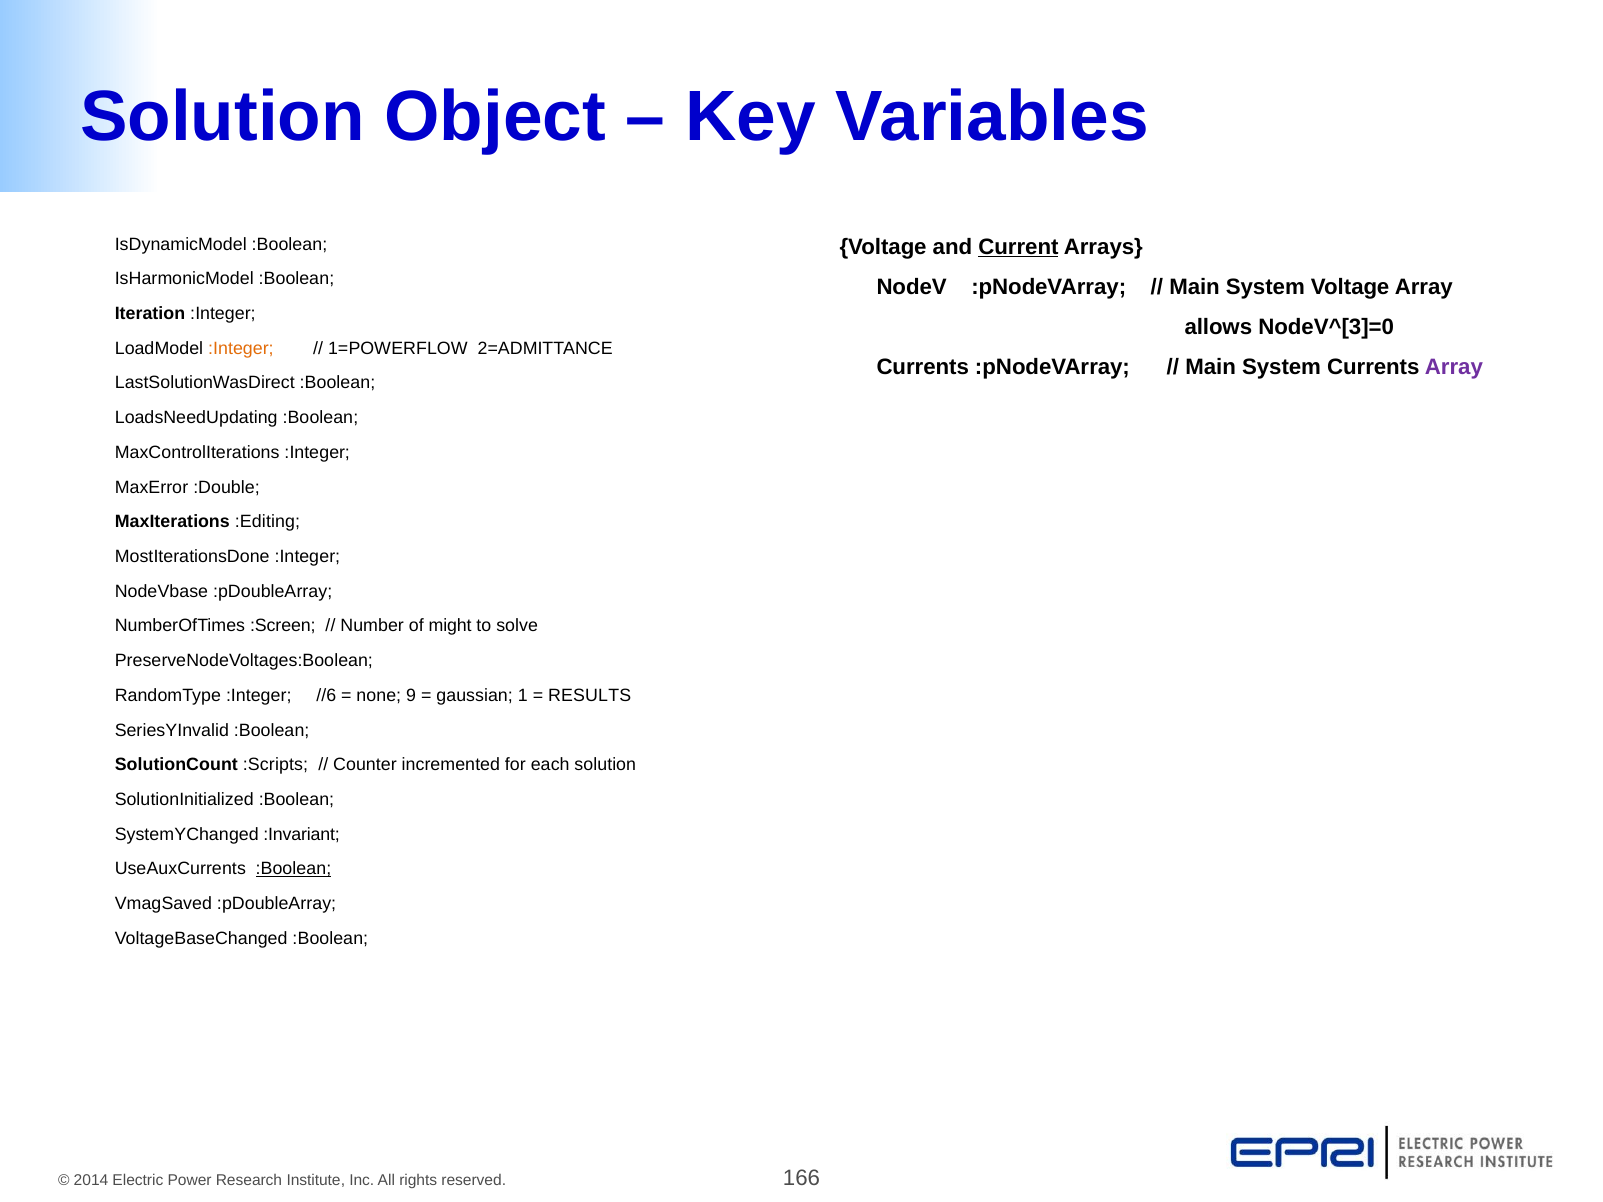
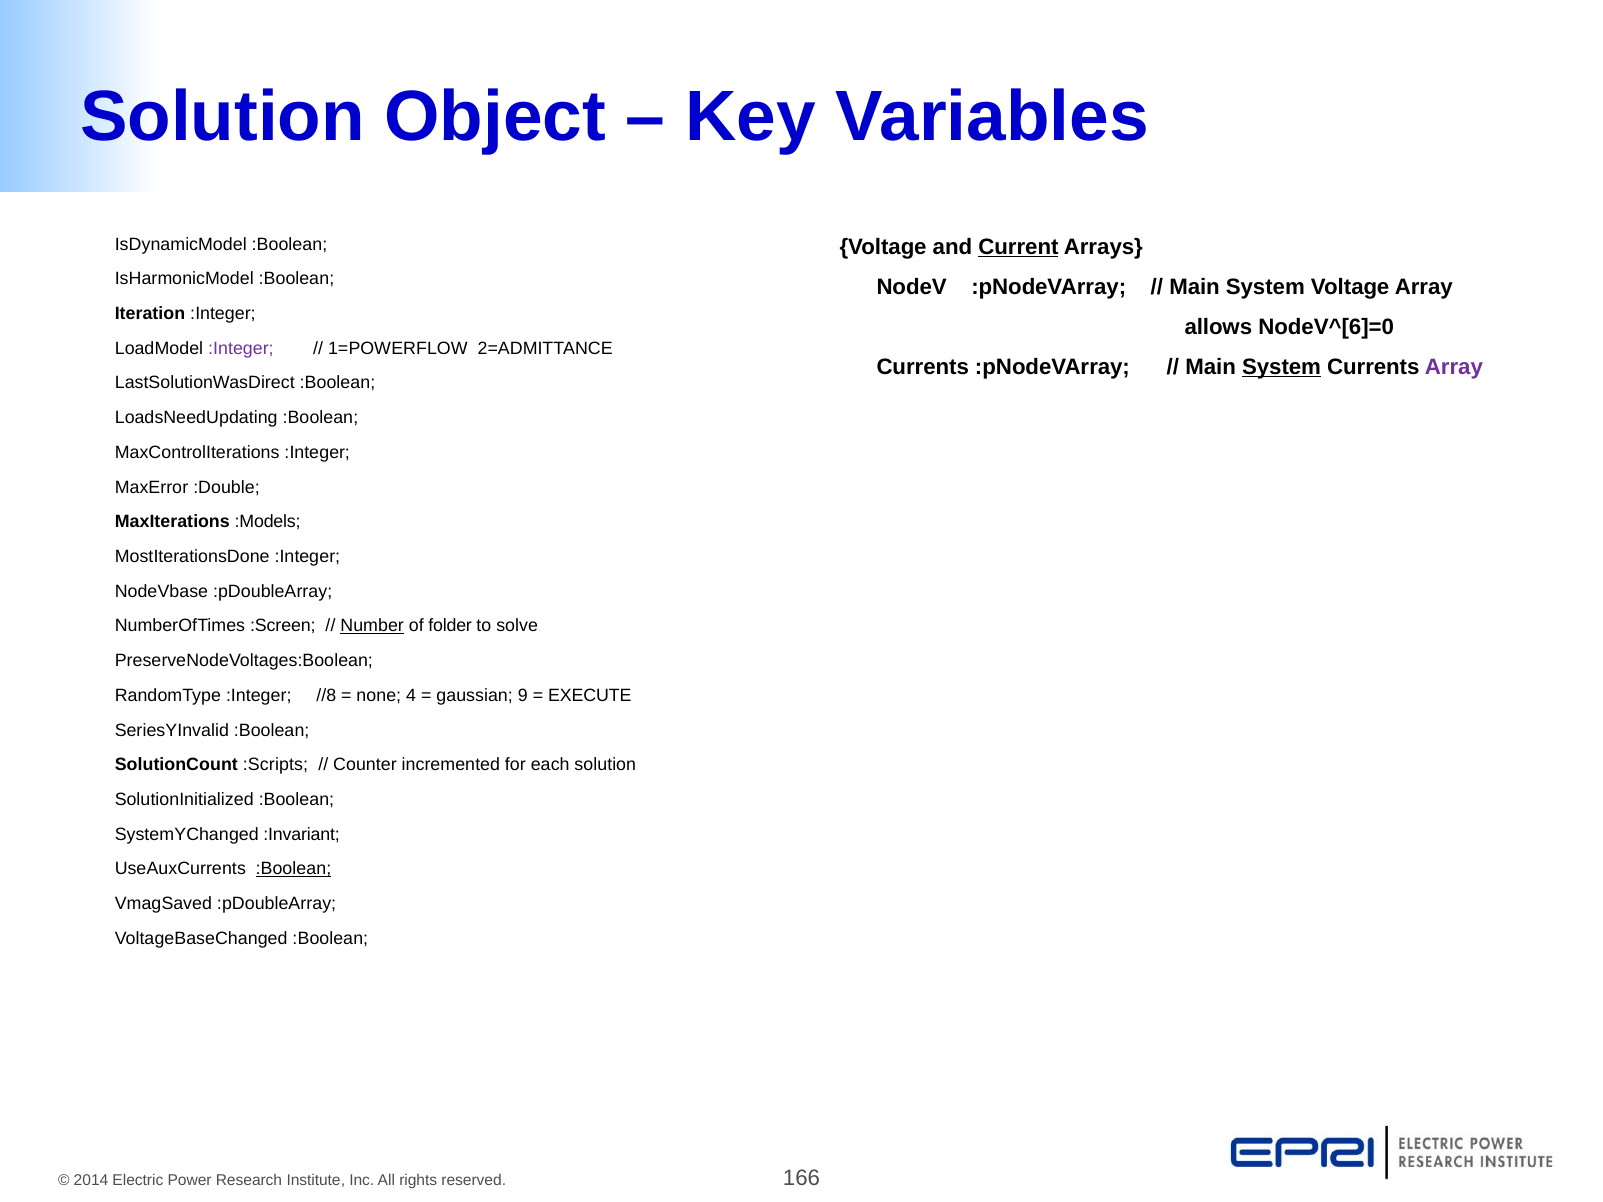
NodeV^[3]=0: NodeV^[3]=0 -> NodeV^[6]=0 (1326, 327)
:Integer colour: orange -> purple (241, 348)
System underline: none -> present (1282, 367)
:Editing: :Editing -> :Models (268, 522)
Number underline: none -> present (372, 626)
might: might -> folder (450, 626)
//6: //6 -> //8 (326, 696)
9: 9 -> 4 (411, 696)
1: 1 -> 9 (523, 696)
RESULTS: RESULTS -> EXECUTE (590, 696)
